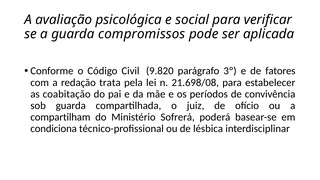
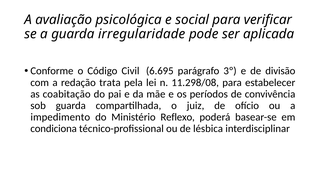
compromissos: compromissos -> irregularidade (142, 34)
9.820: 9.820 -> 6.695 (160, 71)
fatores: fatores -> divisão (280, 71)
21.698/08: 21.698/08 -> 11.298/08 (195, 82)
compartilham: compartilham -> impedimento (60, 117)
Sofrerá: Sofrerá -> Reflexo (178, 117)
